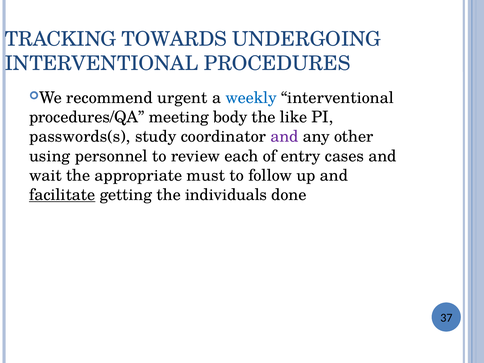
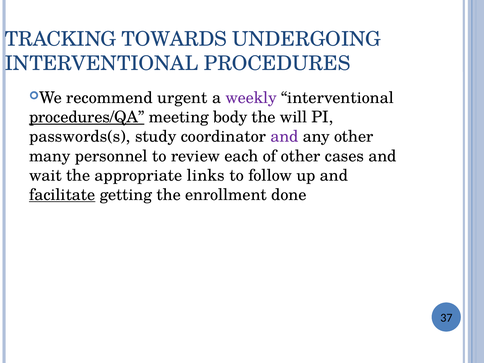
weekly colour: blue -> purple (251, 98)
procedures/QA underline: none -> present (87, 117)
like: like -> will (294, 117)
using: using -> many (50, 156)
of entry: entry -> other (301, 156)
must: must -> links (206, 175)
individuals: individuals -> enrollment (226, 195)
